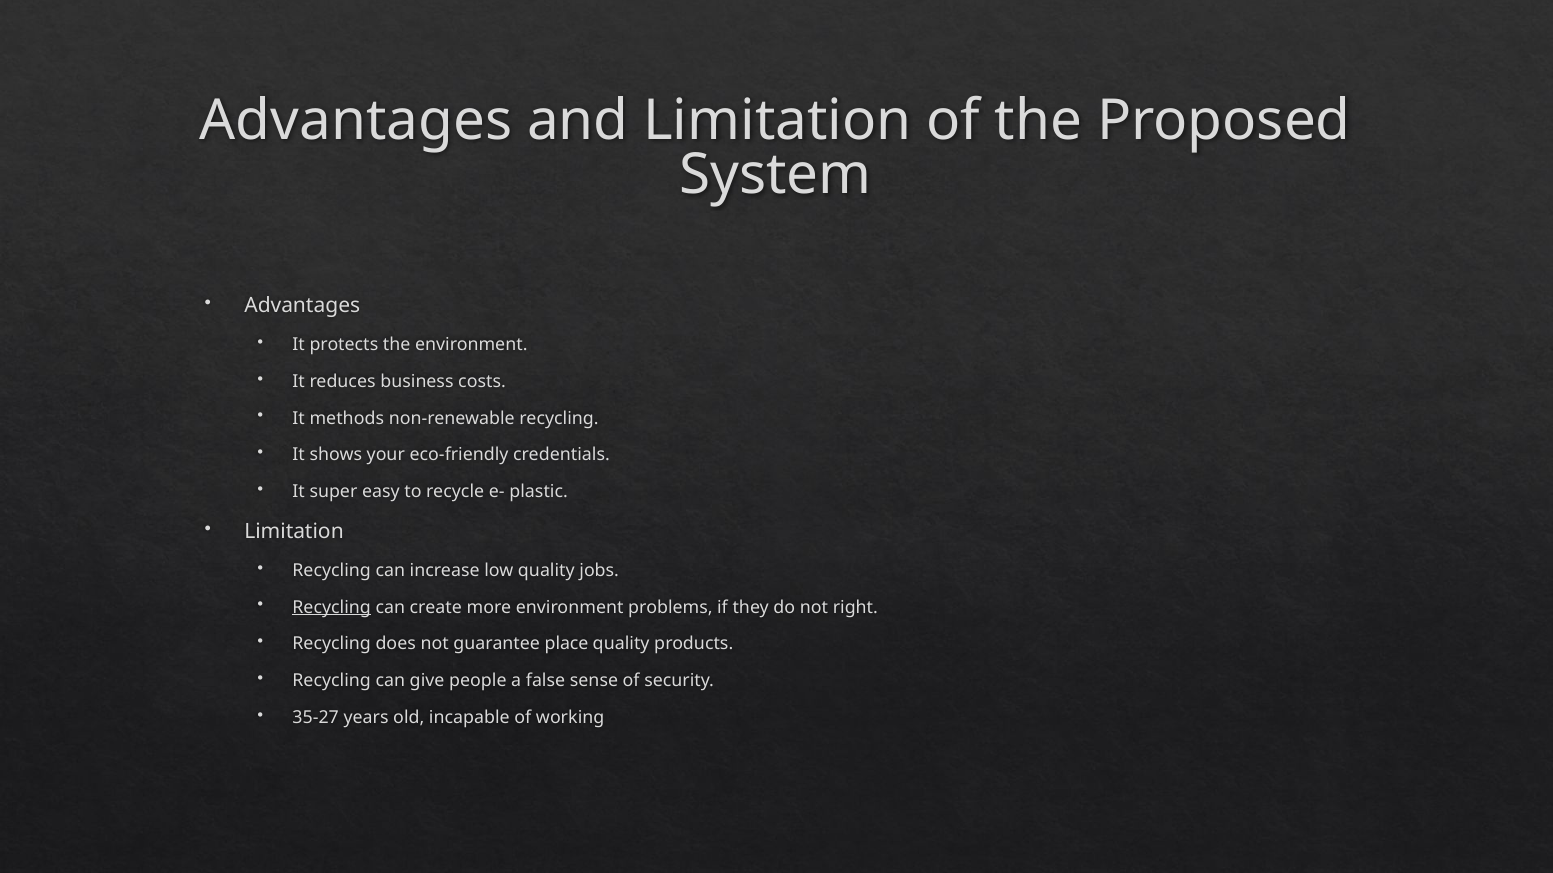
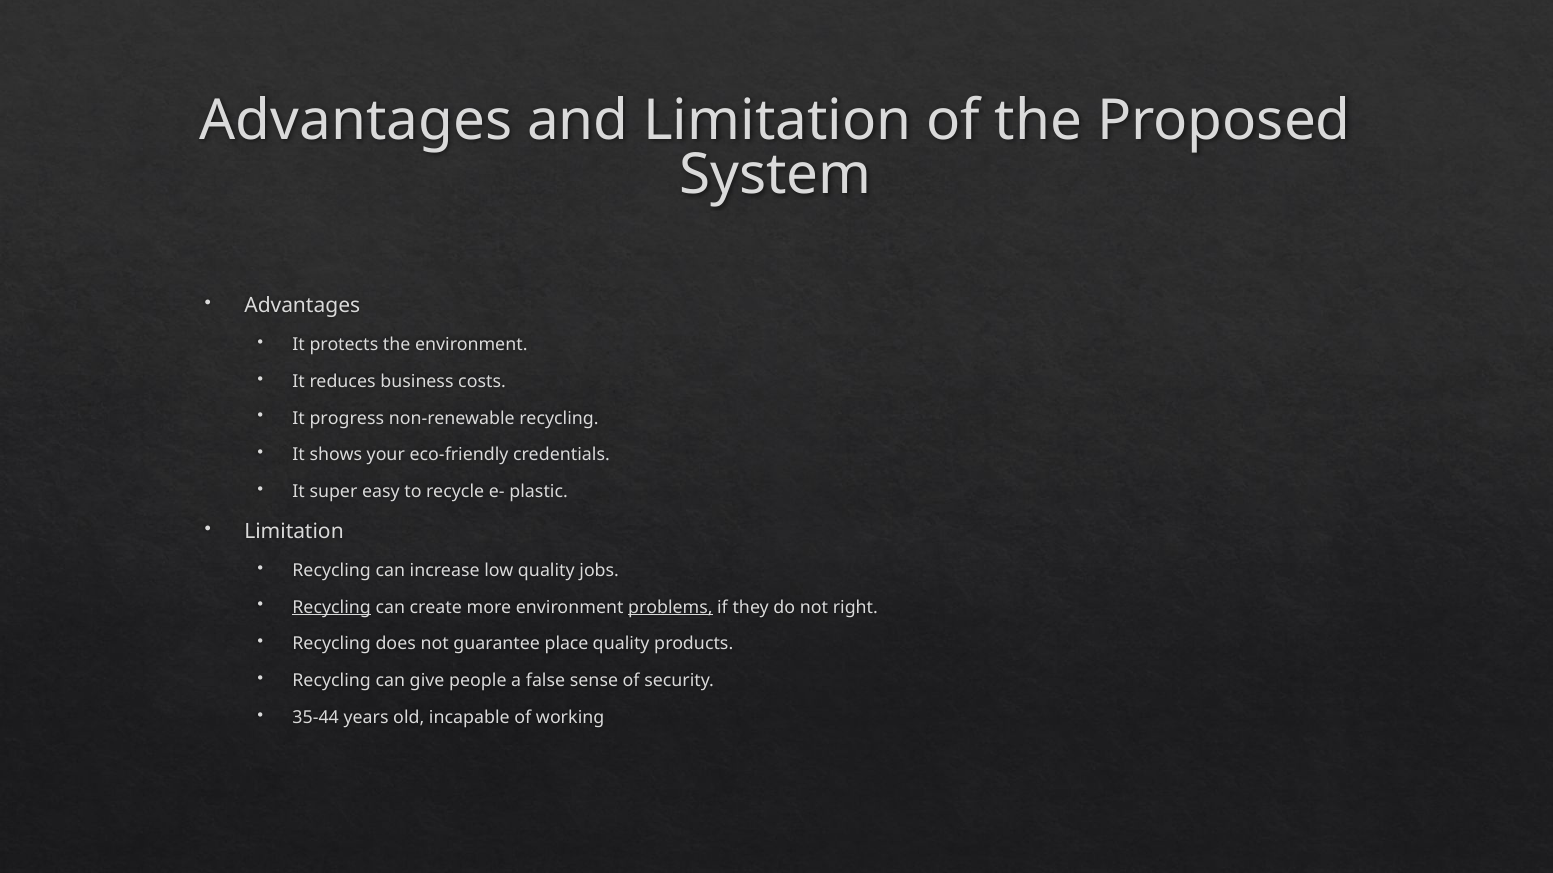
methods: methods -> progress (347, 418)
problems underline: none -> present (670, 608)
35-27: 35-27 -> 35-44 (316, 718)
